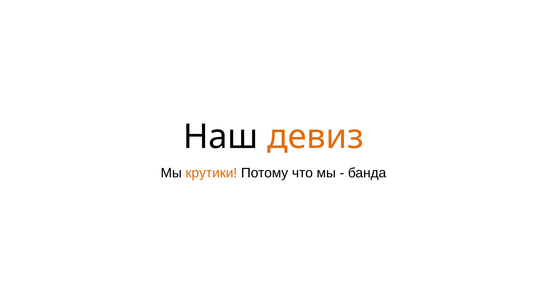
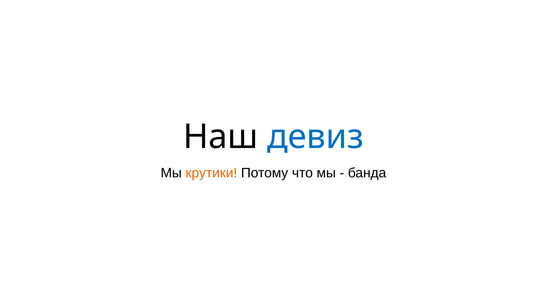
девиз colour: orange -> blue (315, 137)
